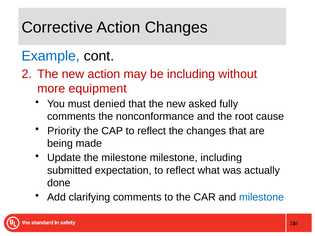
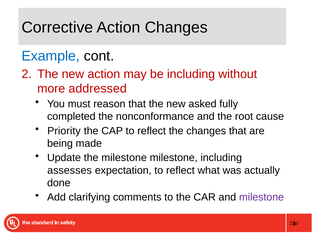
equipment: equipment -> addressed (98, 89)
denied: denied -> reason (109, 104)
comments: comments -> completed (71, 117)
submitted: submitted -> assesses (70, 171)
milestone colour: blue -> purple (261, 197)
